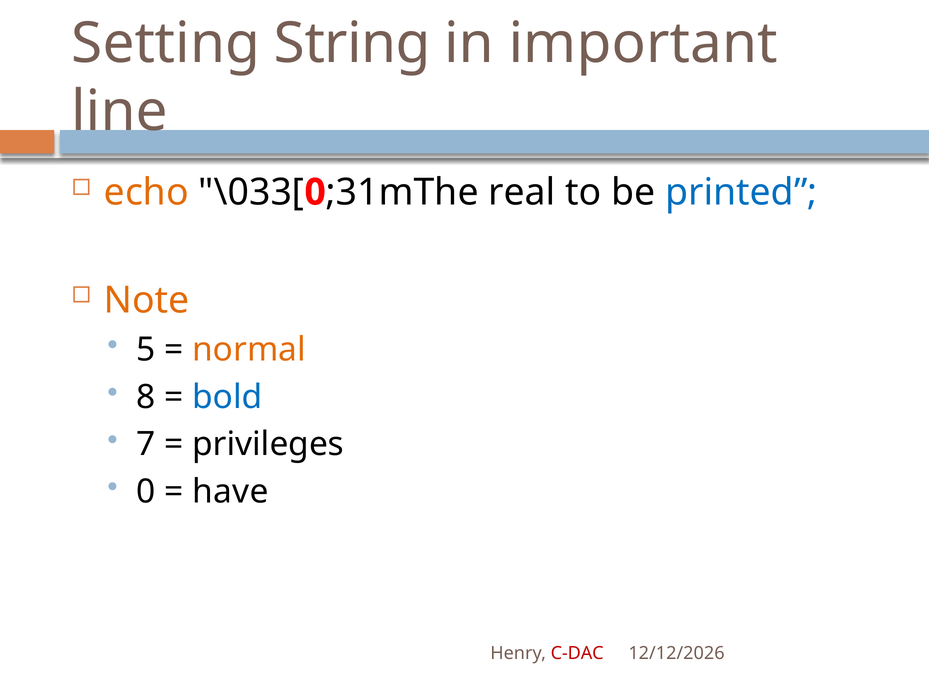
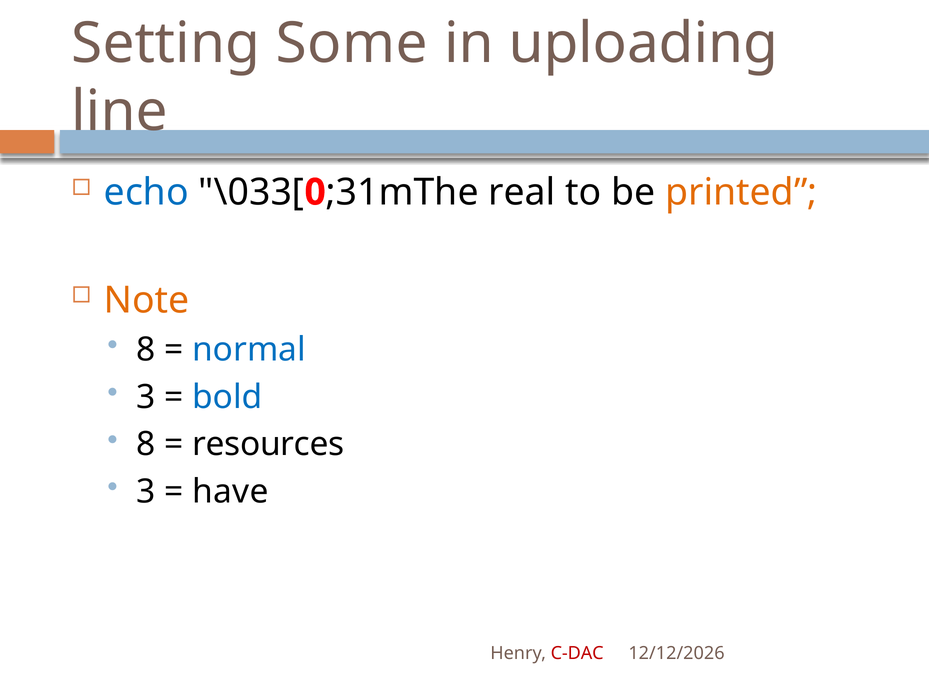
String: String -> Some (352, 43)
important: important -> uploading (643, 43)
echo colour: orange -> blue (146, 192)
printed colour: blue -> orange (741, 192)
5: 5 -> 8 (146, 350)
normal colour: orange -> blue (249, 350)
8: 8 -> 3 (146, 397)
7: 7 -> 8 (146, 444)
privileges: privileges -> resources (268, 444)
0: 0 -> 3 (146, 492)
